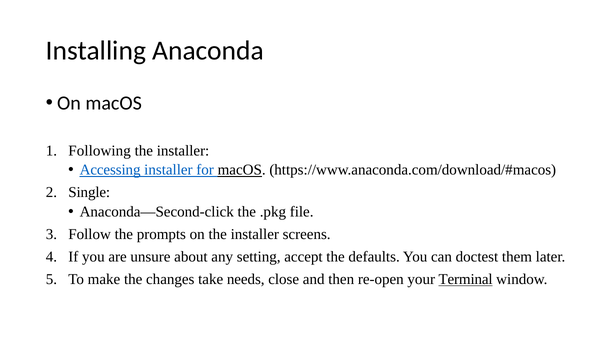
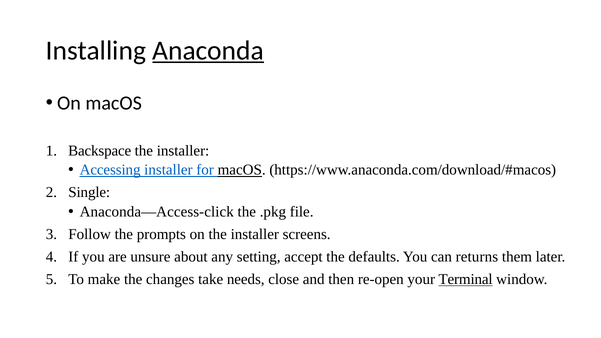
Anaconda underline: none -> present (208, 51)
Following: Following -> Backspace (100, 151)
Anaconda—Second-click: Anaconda—Second-click -> Anaconda—Access-click (157, 212)
doctest: doctest -> returns (477, 257)
